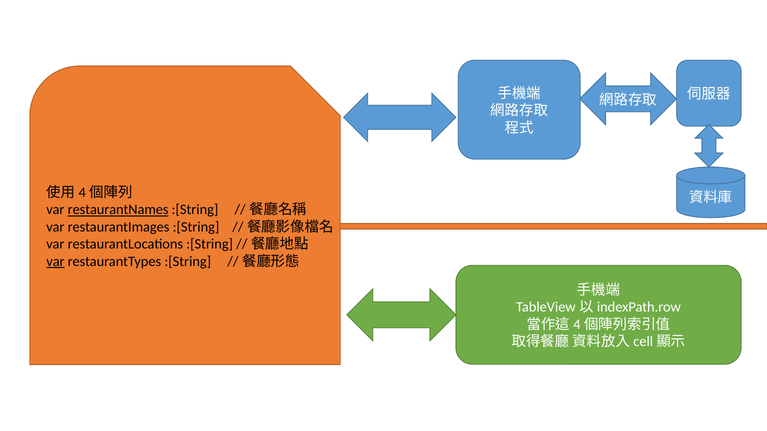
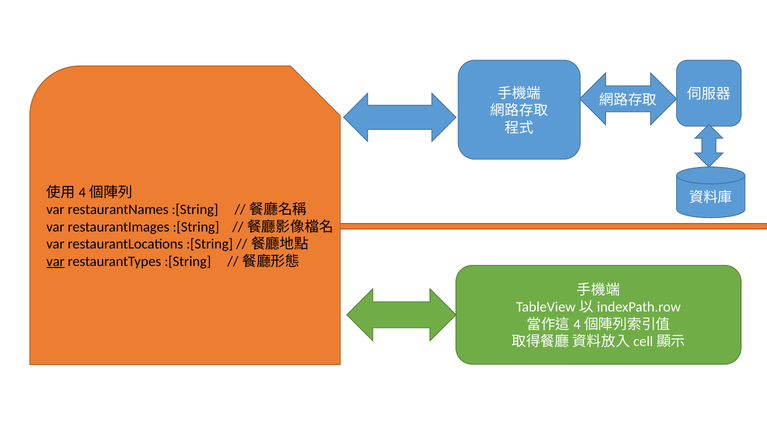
restaurantNames underline: present -> none (118, 210)
